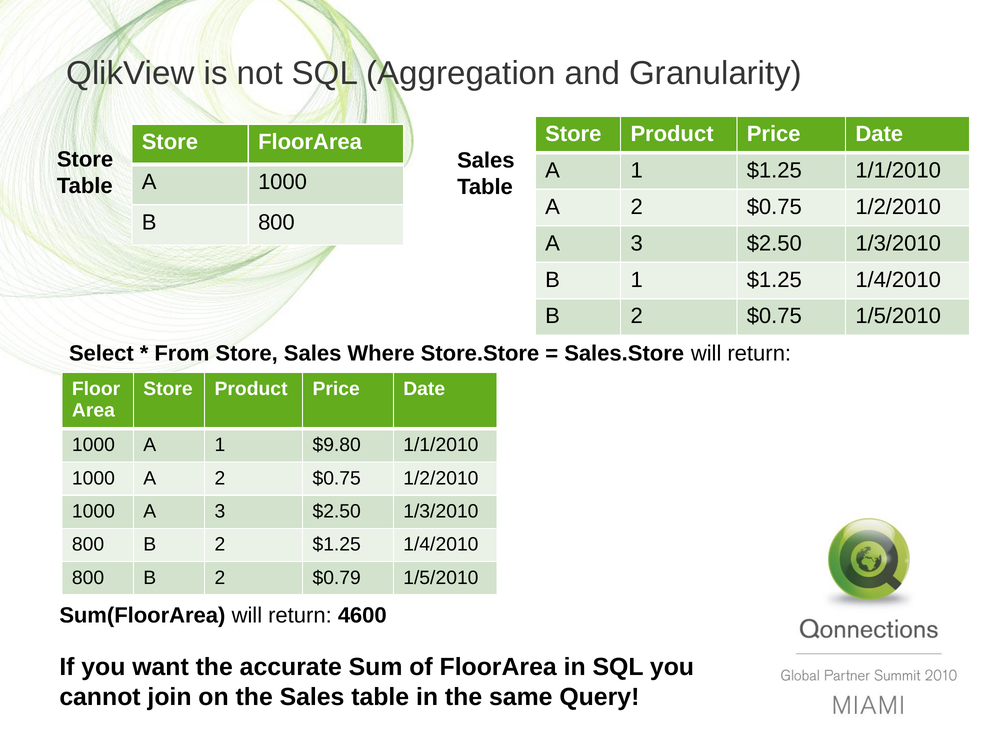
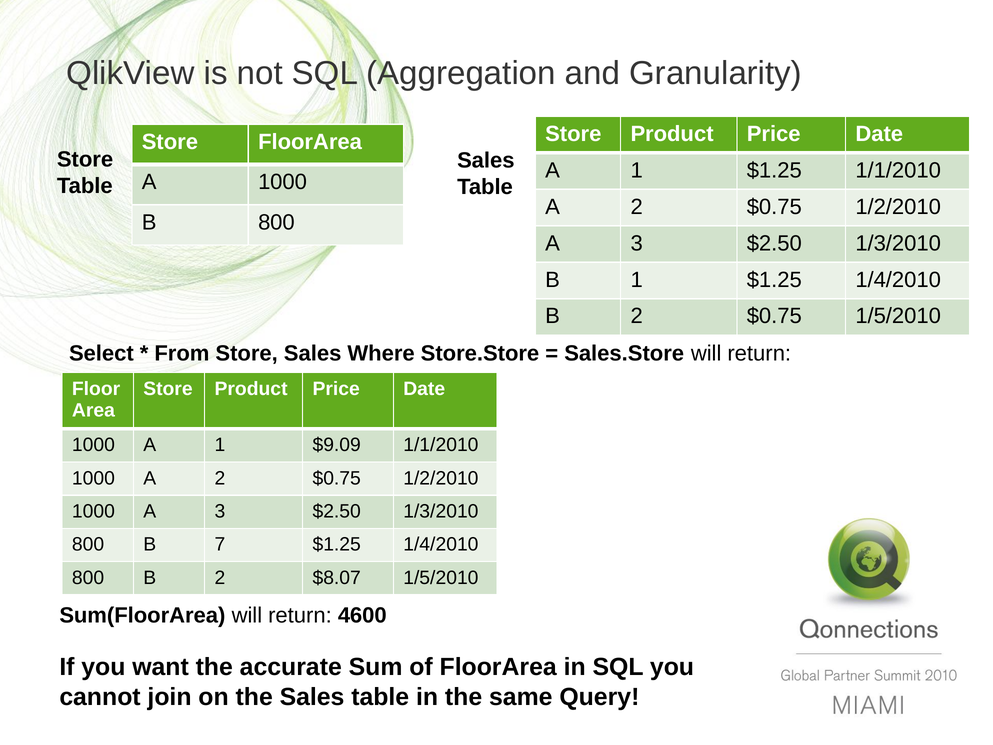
$9.80: $9.80 -> $9.09 (337, 445)
2: 2 -> 7 (220, 544)
$0.79: $0.79 -> $8.07 (337, 577)
